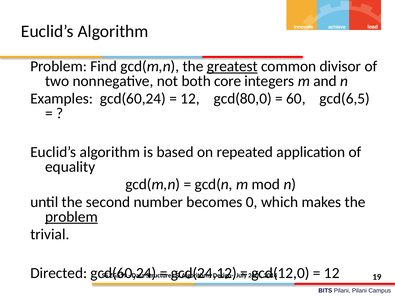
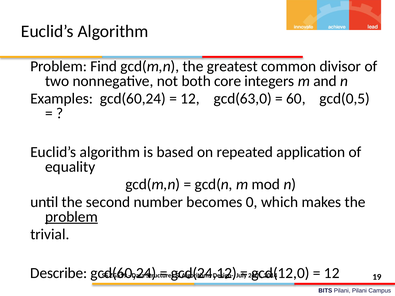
greatest underline: present -> none (232, 66)
gcd(80,0: gcd(80,0 -> gcd(63,0 (243, 99)
gcd(6,5: gcd(6,5 -> gcd(0,5 (345, 99)
Directed: Directed -> Describe (59, 273)
